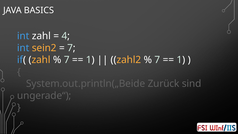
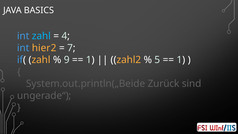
zahl colour: white -> light blue (41, 36)
sein2: sein2 -> hier2 (44, 48)
7: 7 -> 9 (67, 60)
7: 7 -> 5 (157, 60)
